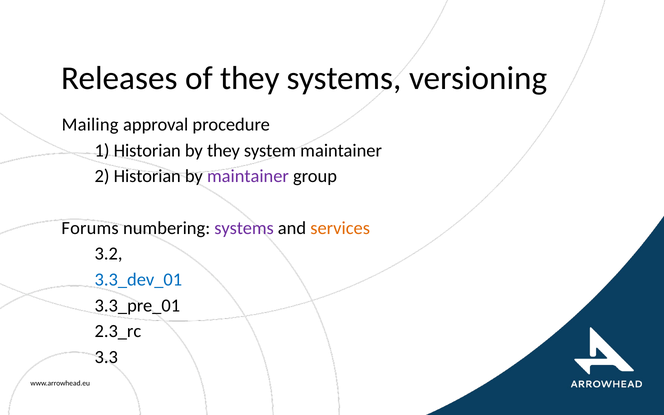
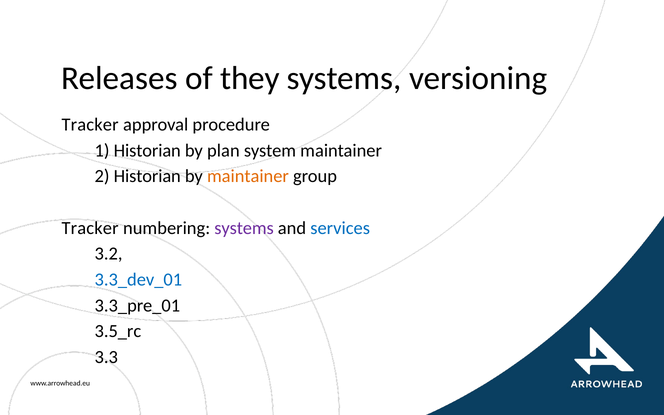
Mailing: Mailing -> Tracker (90, 125)
by they: they -> plan (223, 151)
maintainer colour: purple -> orange (248, 176)
Forums: Forums -> Tracker (90, 228)
services colour: orange -> blue (340, 228)
2.3_rc: 2.3_rc -> 3.5_rc (118, 331)
